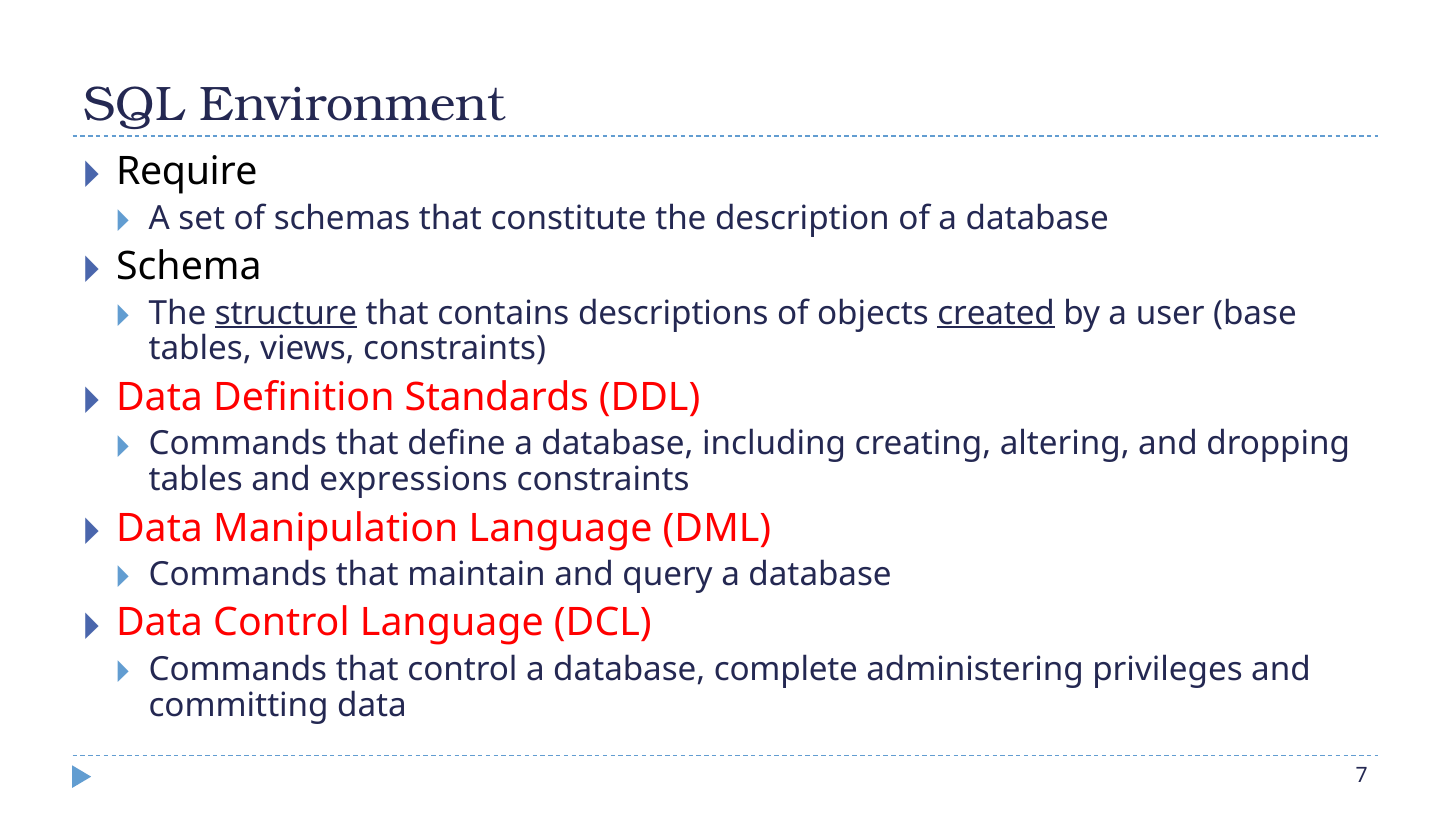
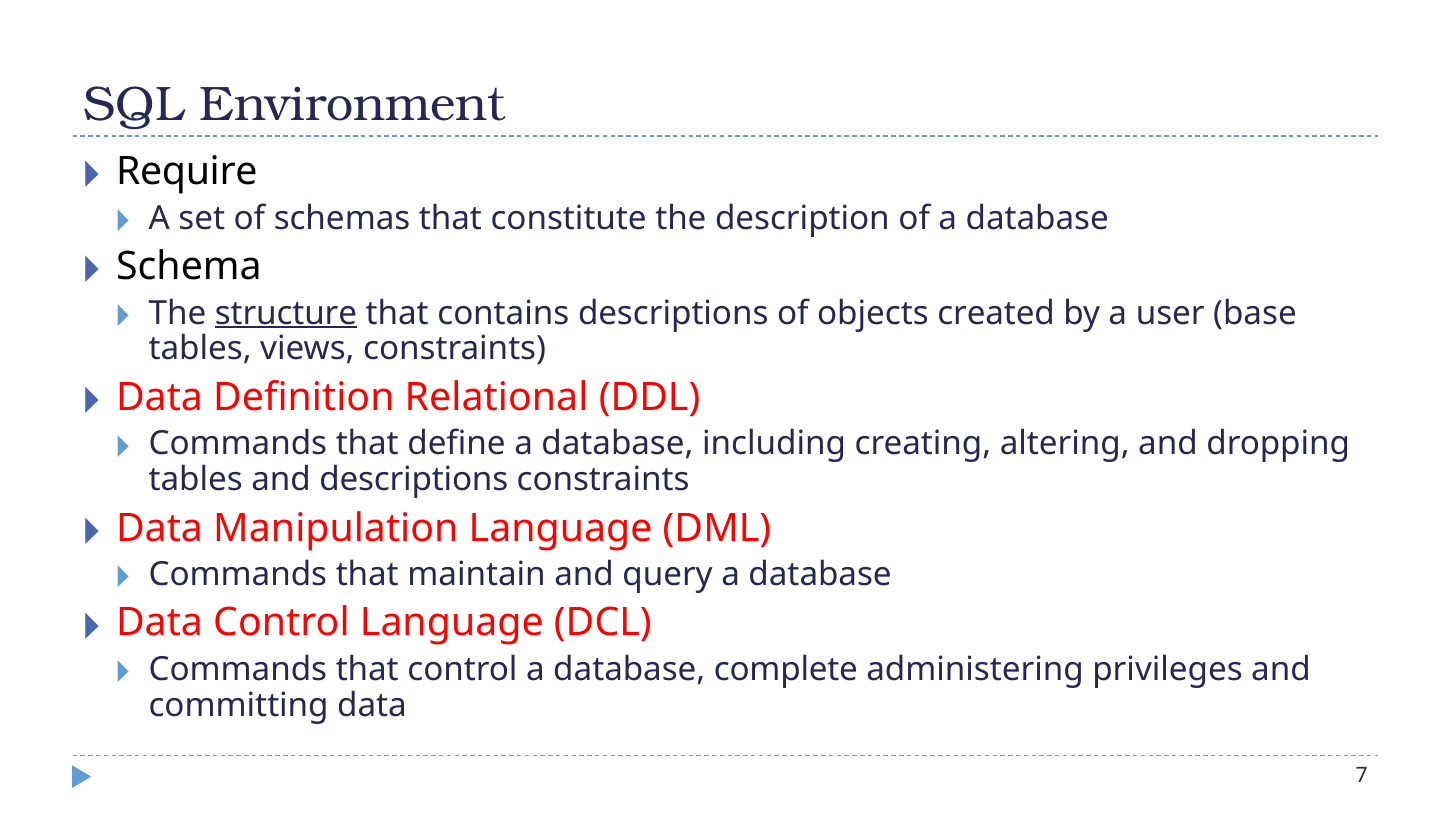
created underline: present -> none (996, 313)
Standards: Standards -> Relational (497, 397)
and expressions: expressions -> descriptions (414, 480)
